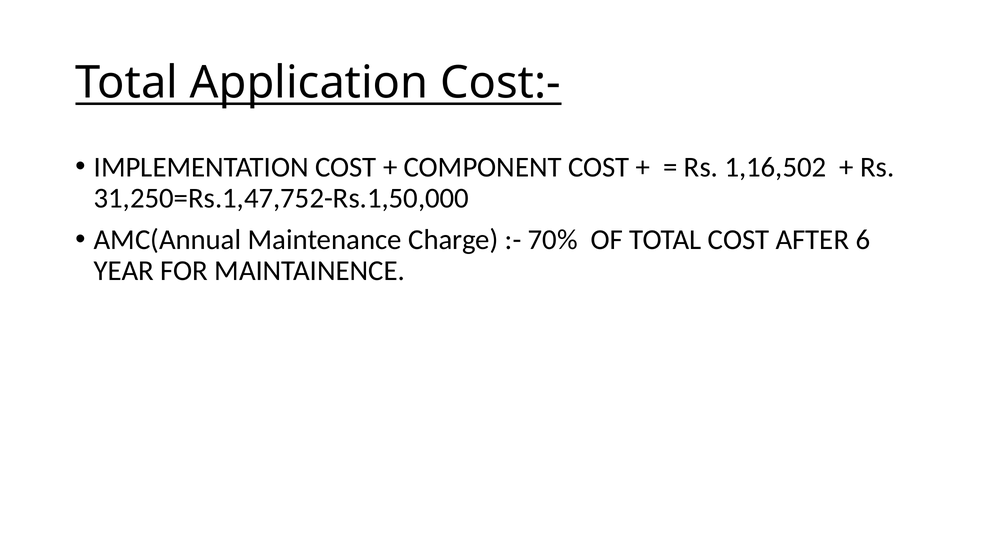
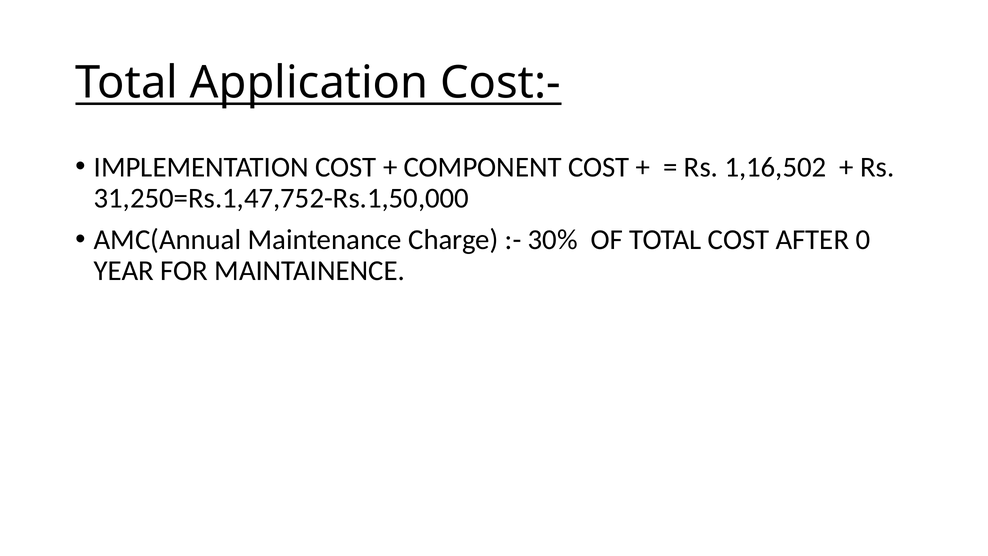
70%: 70% -> 30% (553, 240)
6: 6 -> 0 (863, 240)
